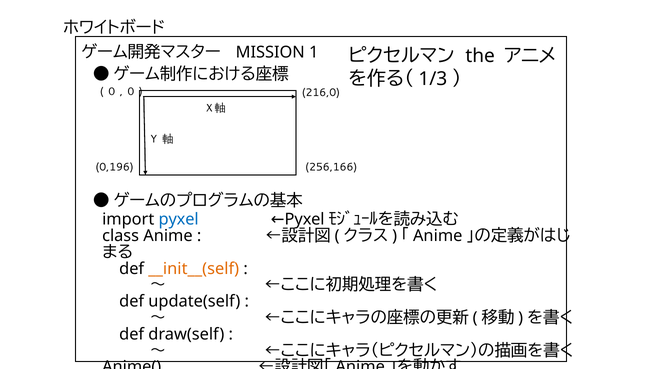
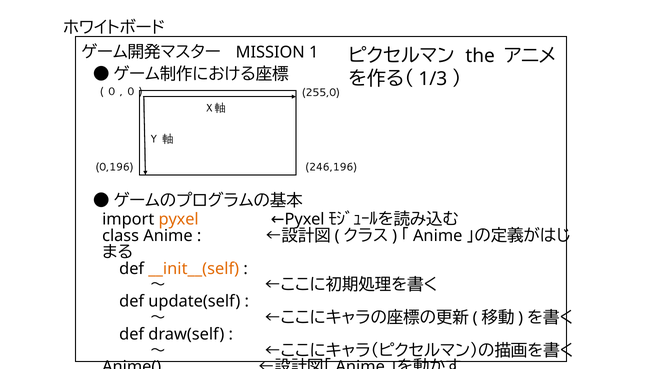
216,0: 216,0 -> 255,0 (321, 92)
256,166: 256,166 -> 246,196 (331, 167)
pyxel colour: blue -> orange (179, 219)
